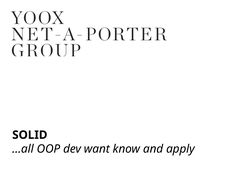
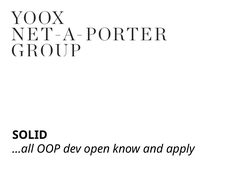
want: want -> open (97, 149)
